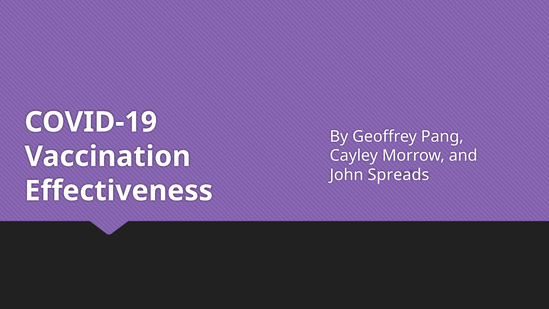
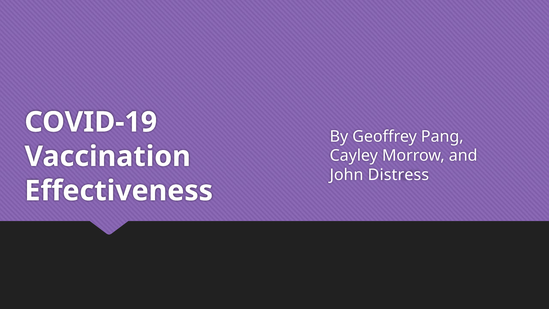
Spreads: Spreads -> Distress (398, 175)
